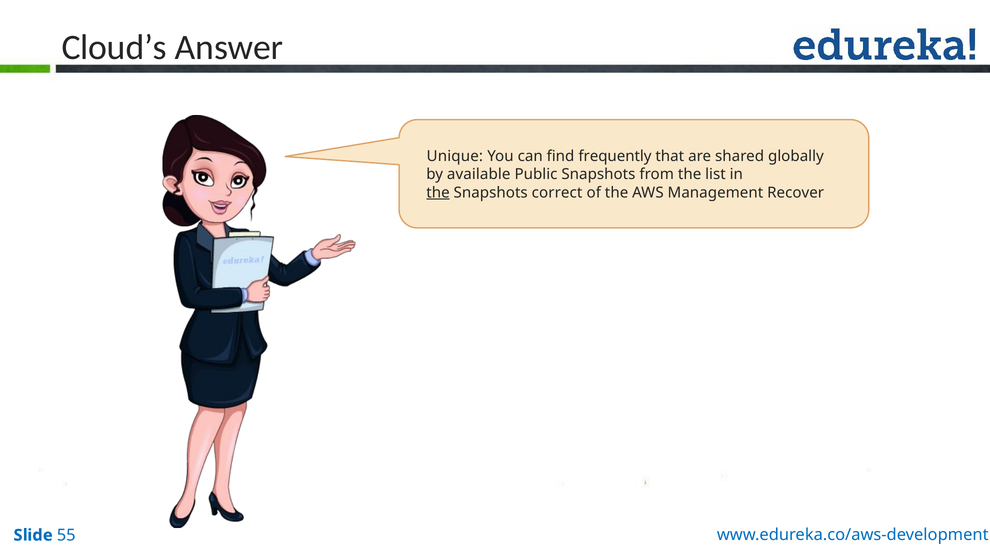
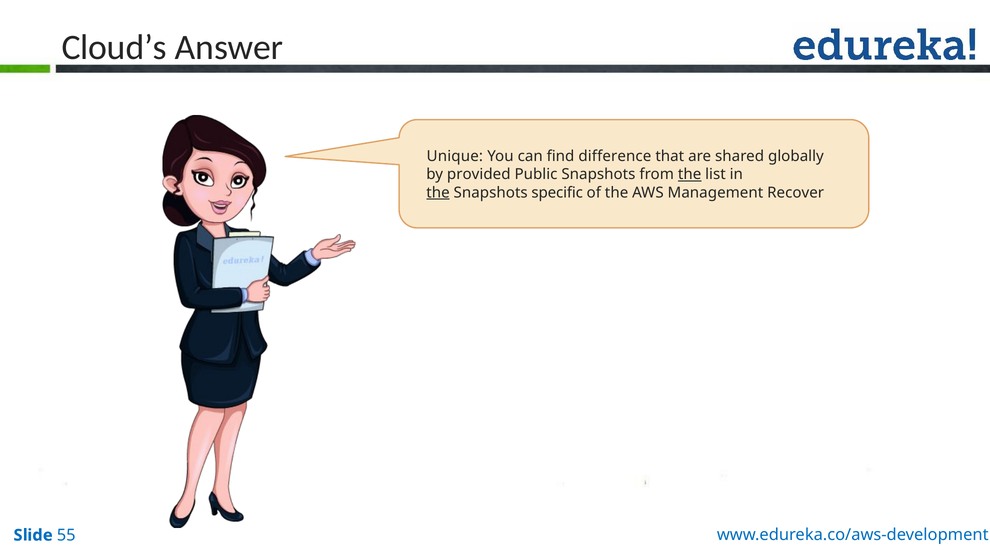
frequently: frequently -> difference (615, 156)
available: available -> provided (479, 174)
the underline: none -> present (690, 174)
correct: correct -> specific (557, 193)
